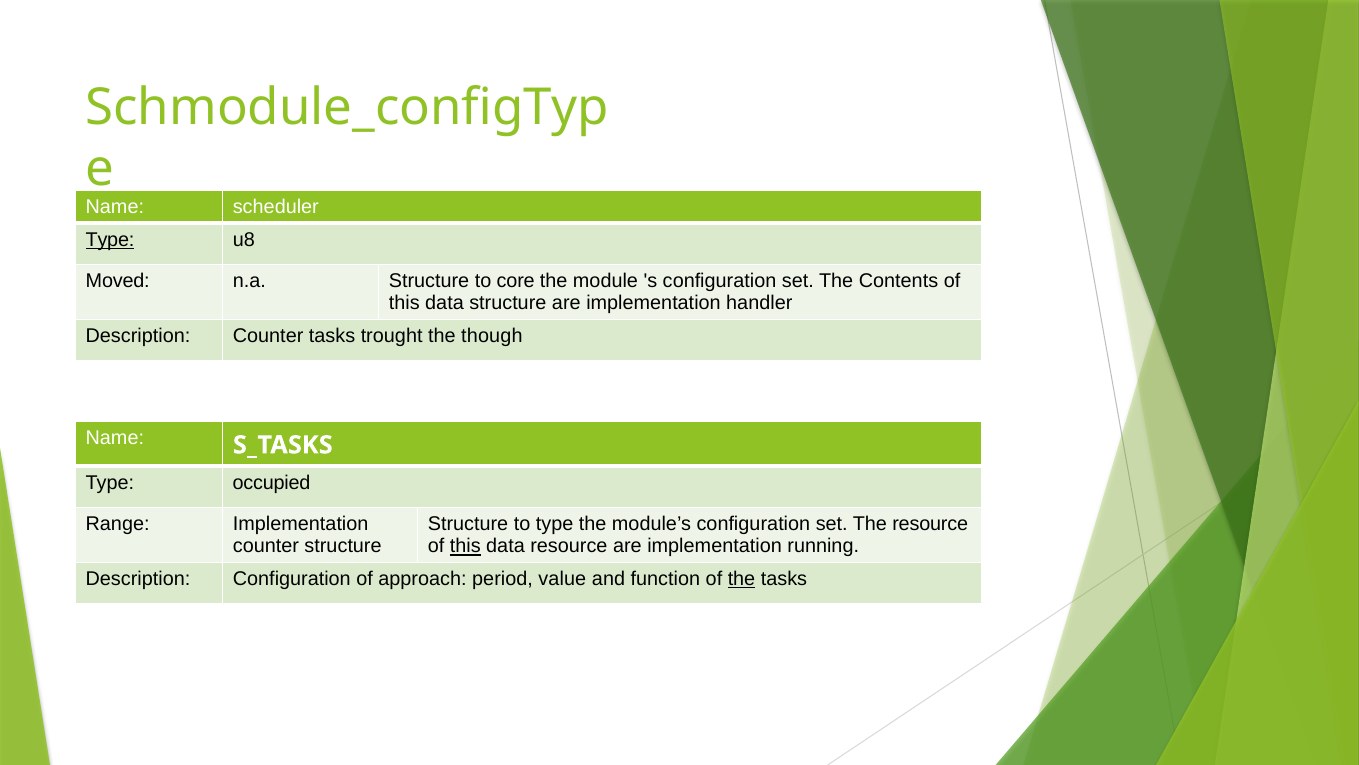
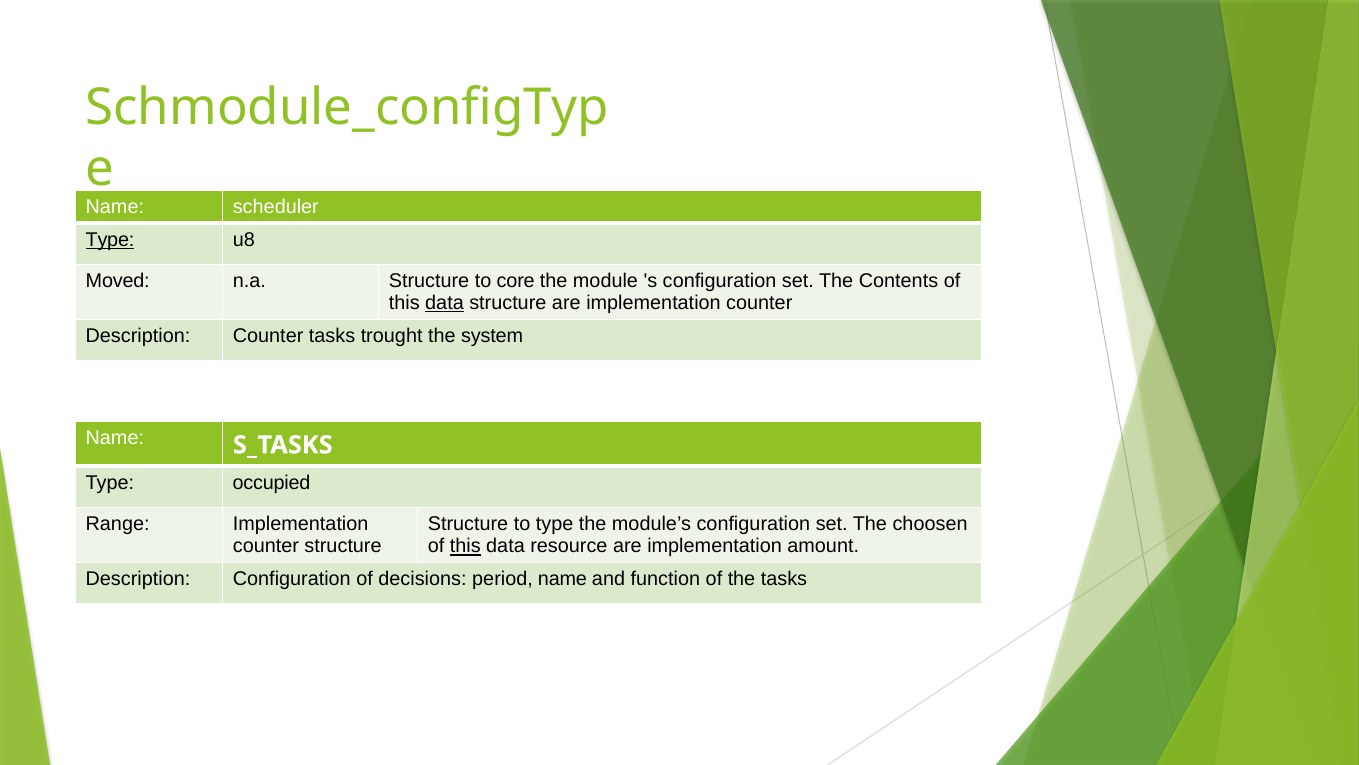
data underline: none -> present (444, 303)
are implementation handler: handler -> counter (759, 303)
though: though -> system (492, 336)
The resource: resource -> choosen (930, 524)
running: running -> amount (823, 546)
approach: approach -> decisions (423, 578)
period value: value -> name (562, 578)
the underline: present -> none (742, 578)
